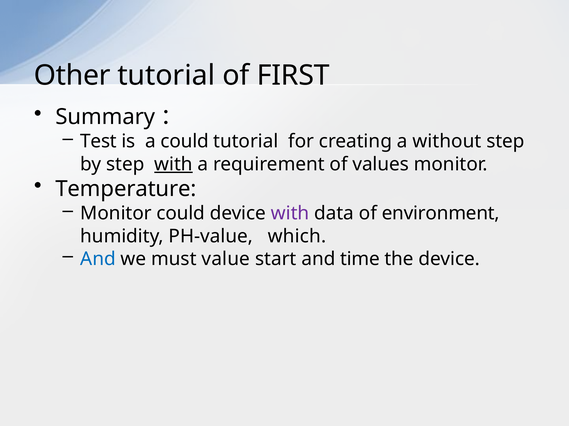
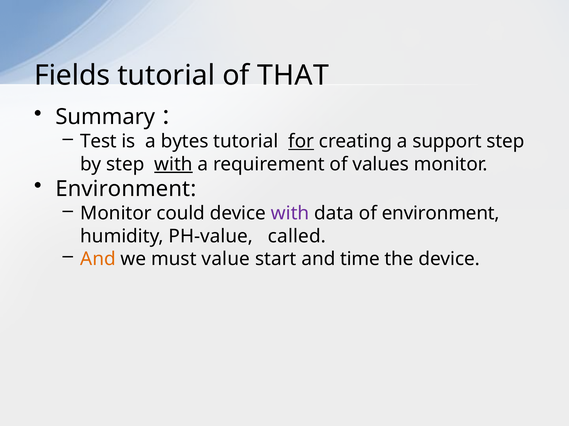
Other: Other -> Fields (72, 76)
FIRST: FIRST -> THAT (293, 76)
a could: could -> bytes (185, 142)
for underline: none -> present (301, 142)
without: without -> support (447, 142)
Temperature: Temperature -> Environment (126, 189)
which: which -> called (297, 237)
And colour: blue -> orange (98, 259)
